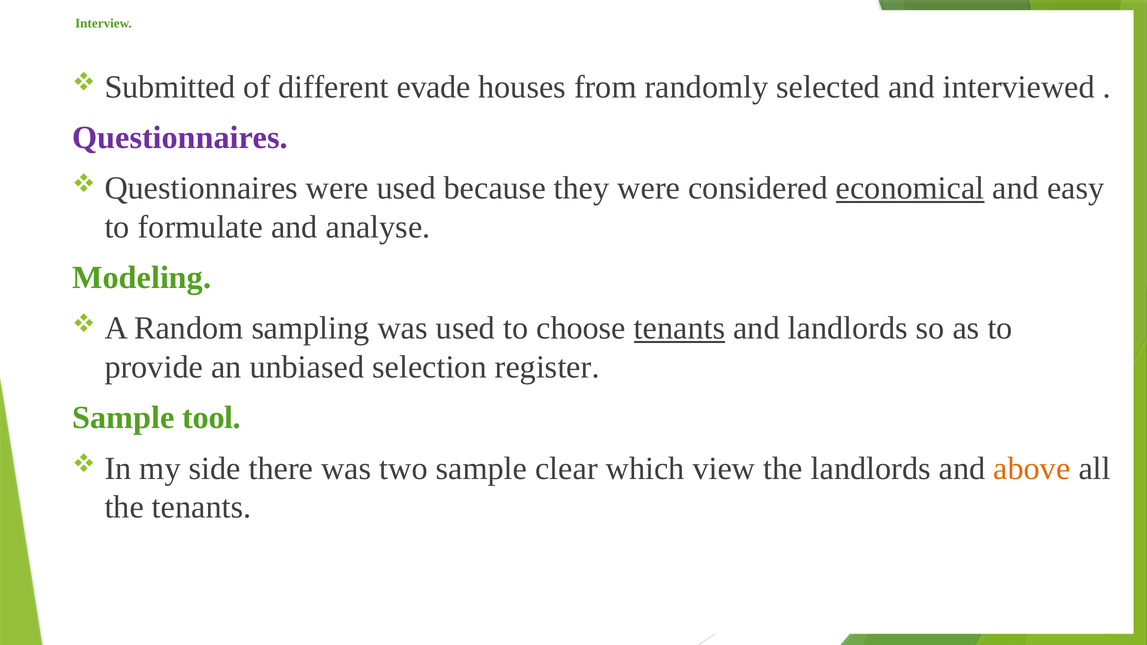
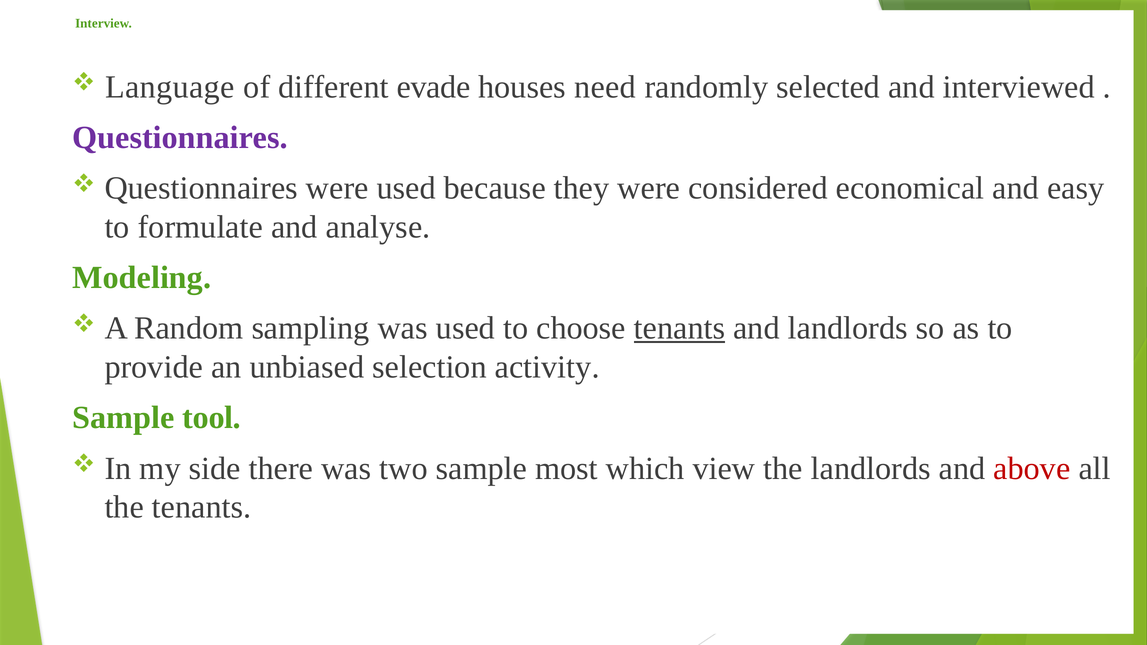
Submitted: Submitted -> Language (170, 87)
from: from -> need (605, 87)
economical underline: present -> none (910, 188)
register: register -> activity (547, 367)
clear: clear -> most (566, 469)
above colour: orange -> red (1032, 469)
